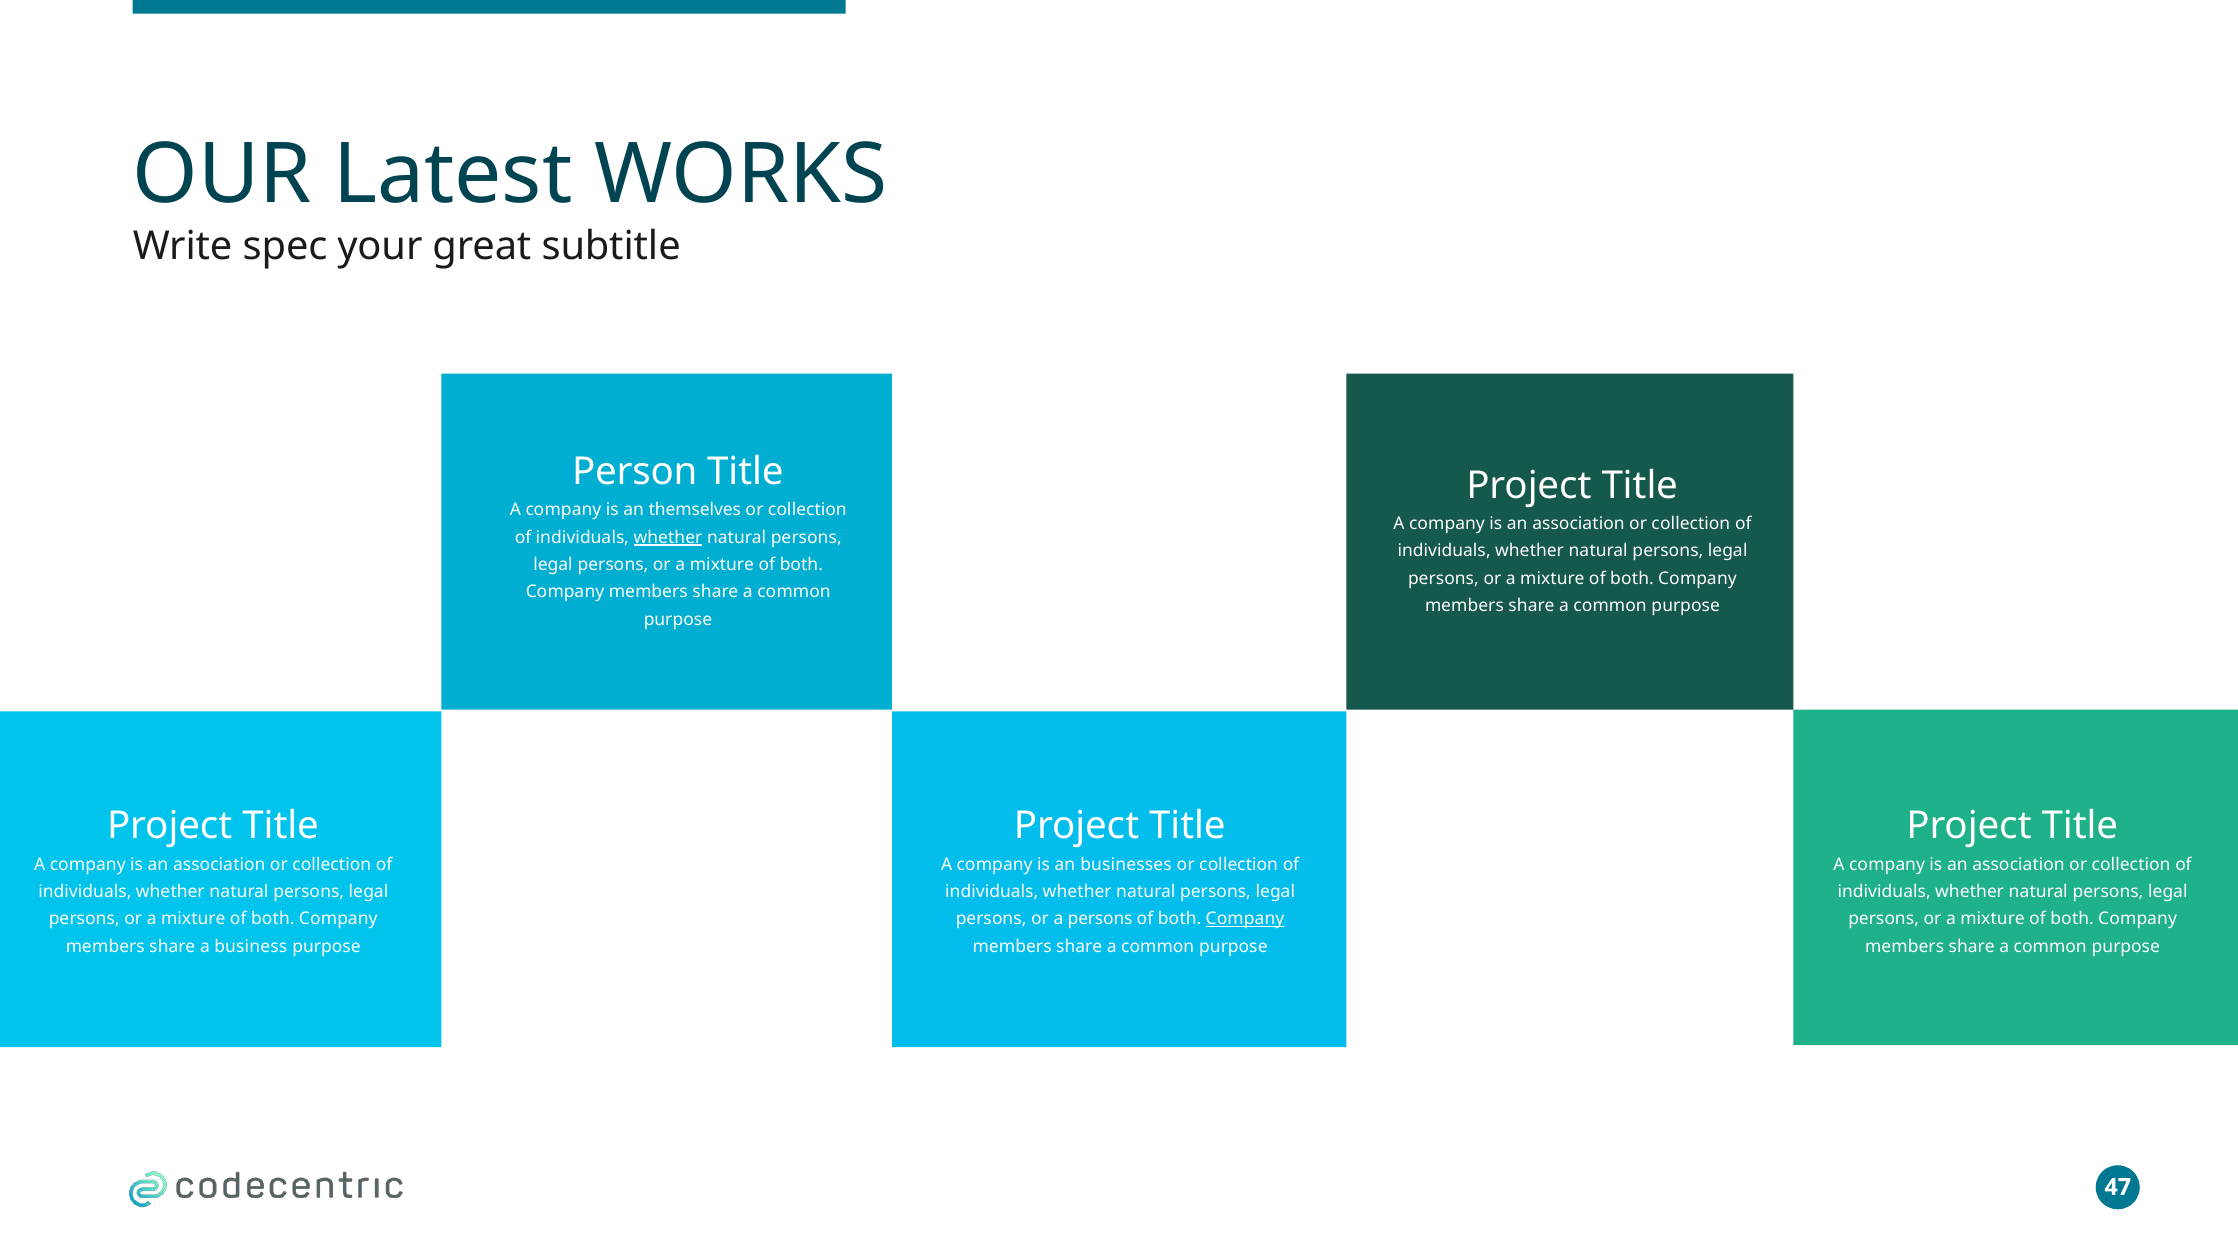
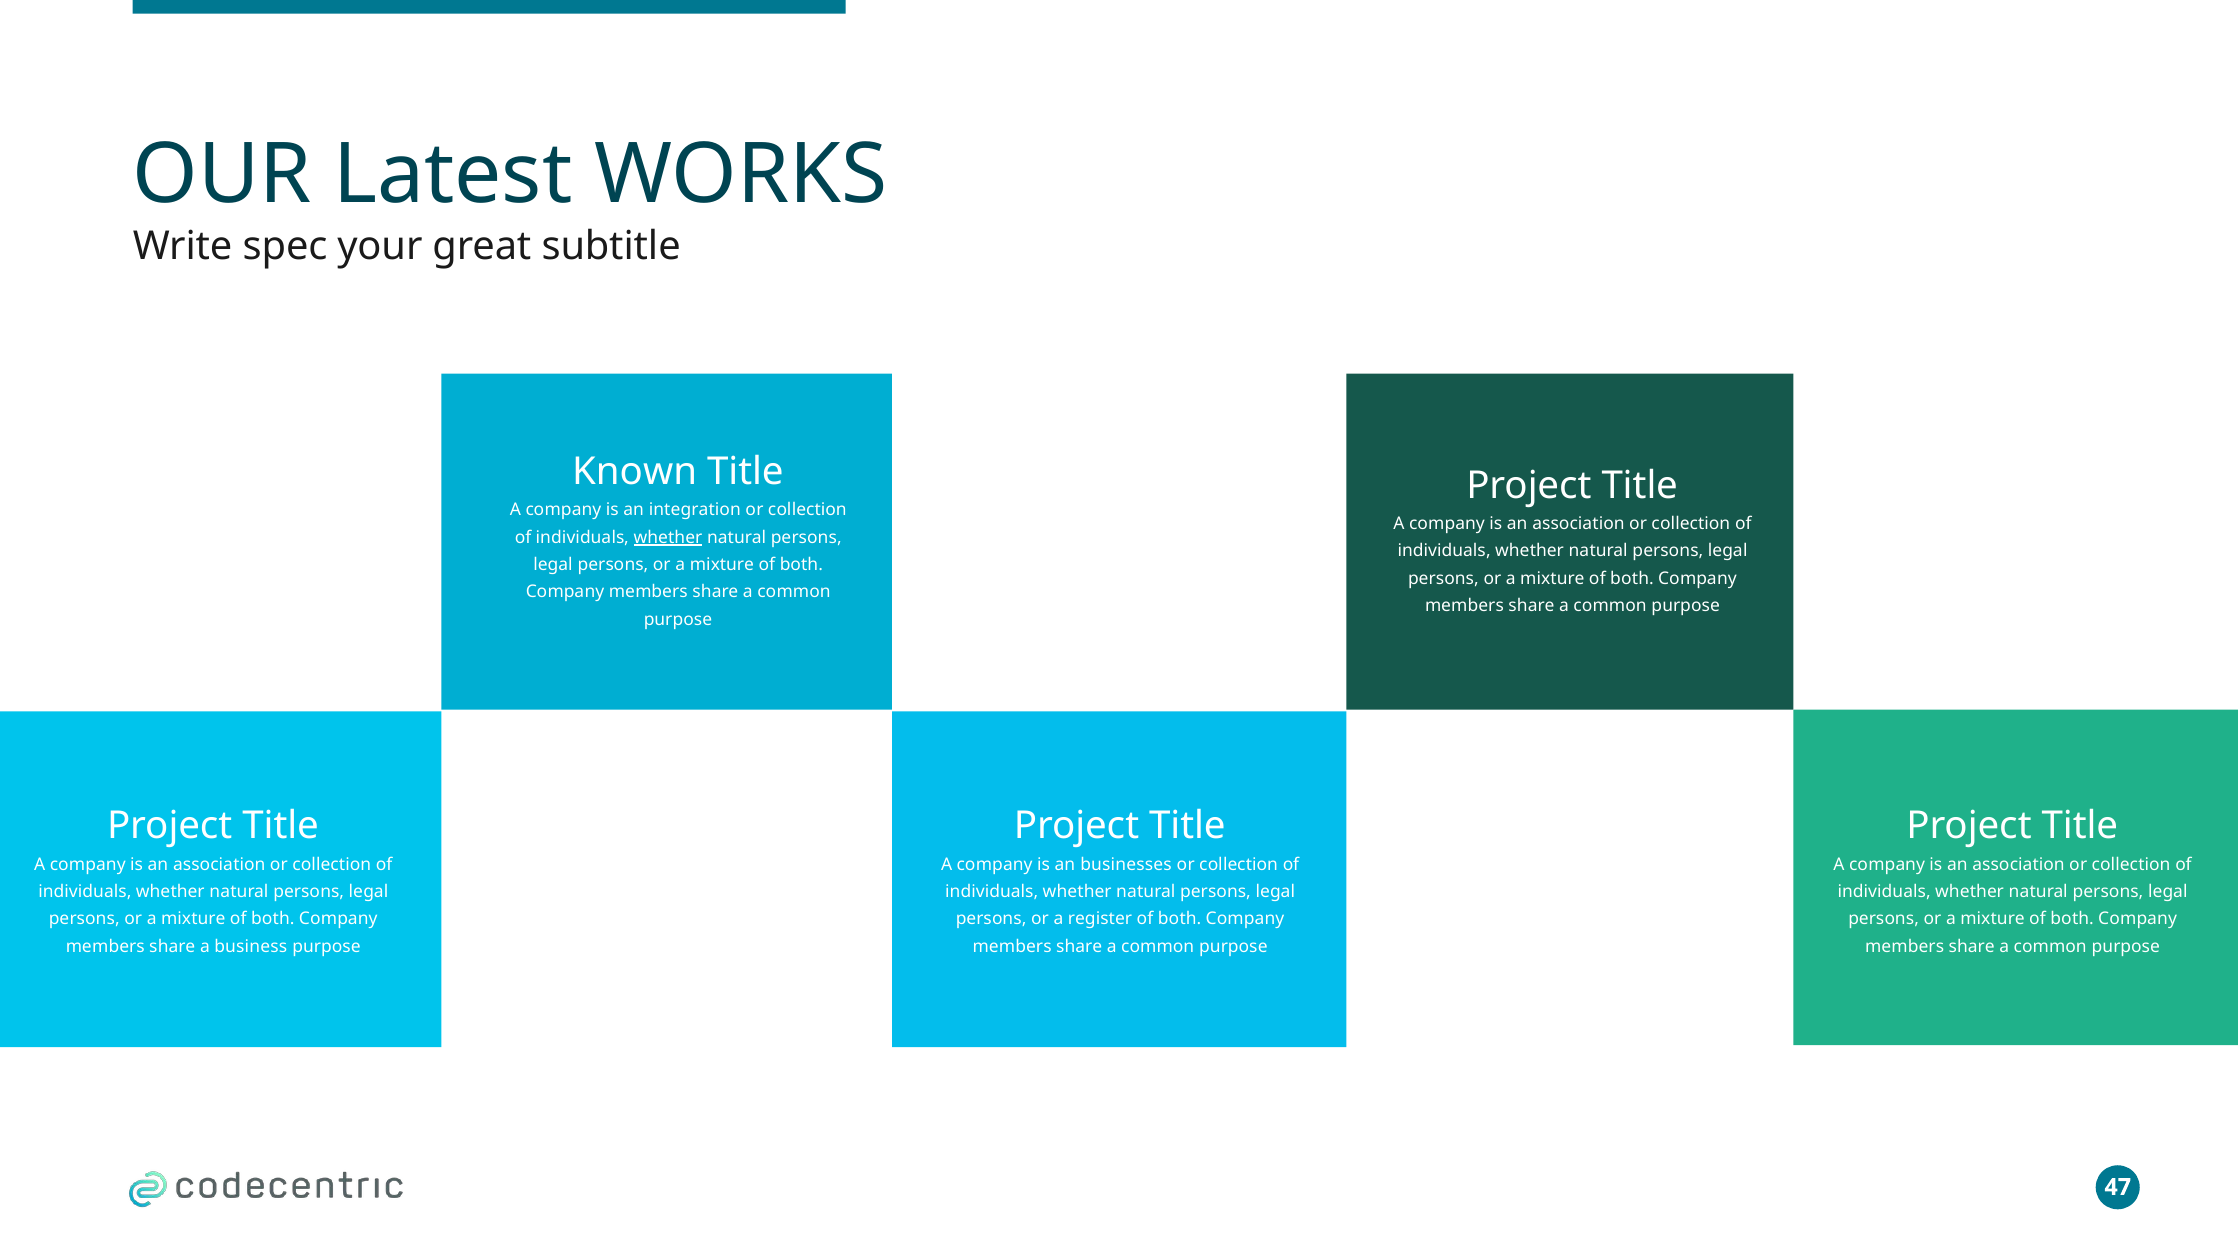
Person: Person -> Known (635, 472)
themselves: themselves -> integration (695, 510)
a persons: persons -> register (1100, 919)
Company underline: present -> none (1245, 919)
